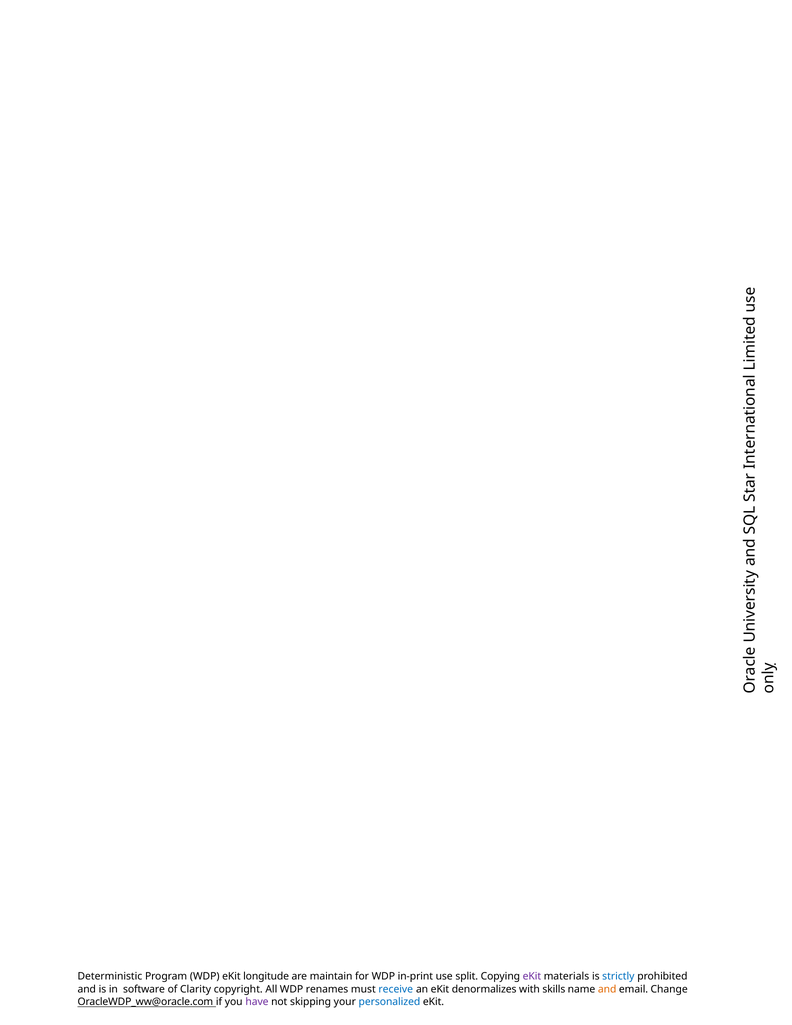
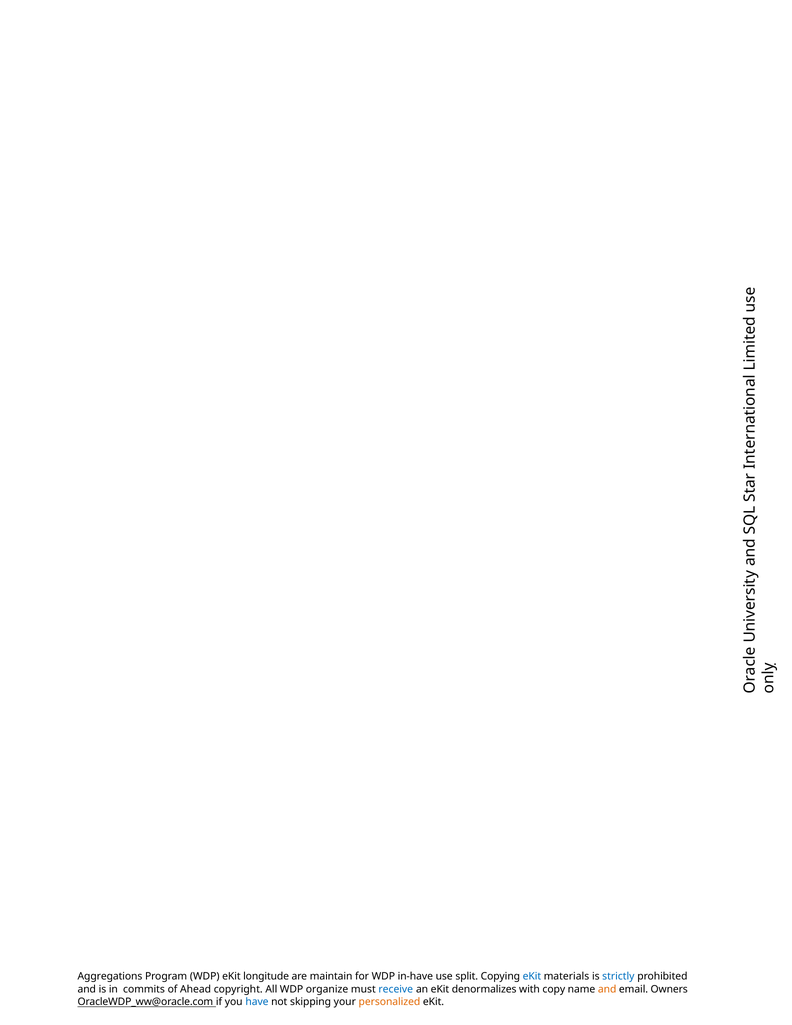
Deterministic: Deterministic -> Aggregations (110, 976)
in-print: in-print -> in-have (415, 976)
eKit colour: purple -> blue (532, 976)
software: software -> commits (144, 989)
Clarity: Clarity -> Ahead (196, 989)
renames: renames -> organize (327, 989)
skills: skills -> copy (554, 989)
Change: Change -> Owners (669, 989)
have colour: purple -> blue (257, 1002)
personalized colour: blue -> orange (389, 1002)
